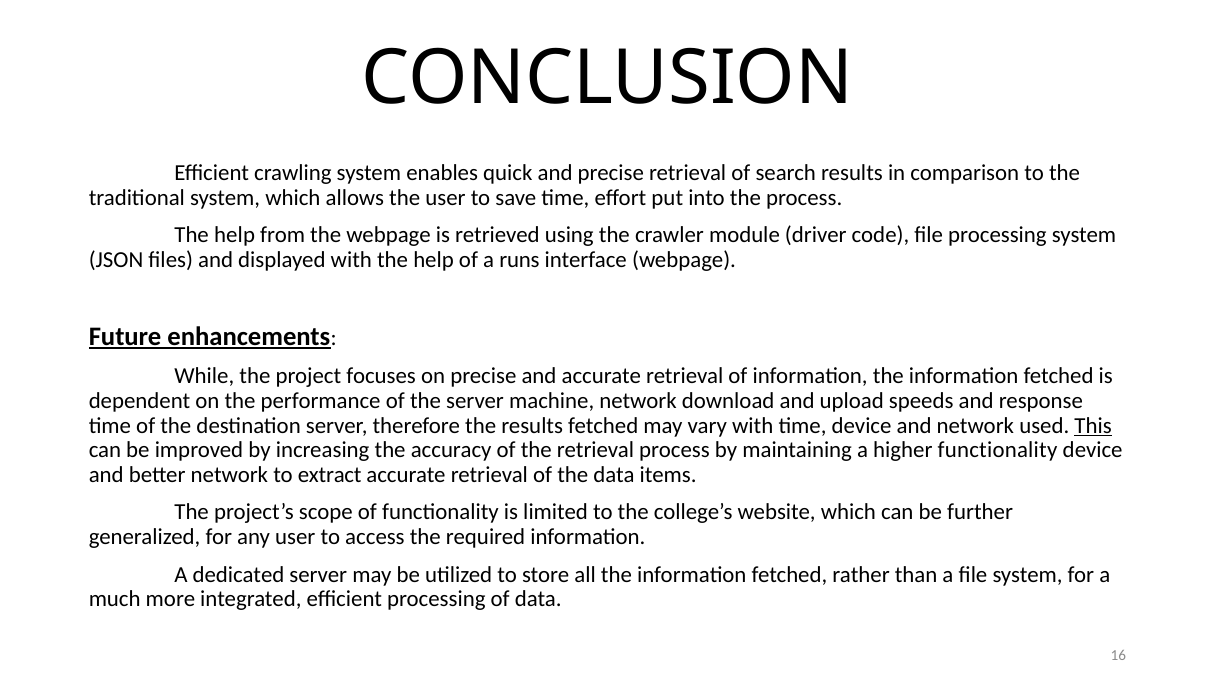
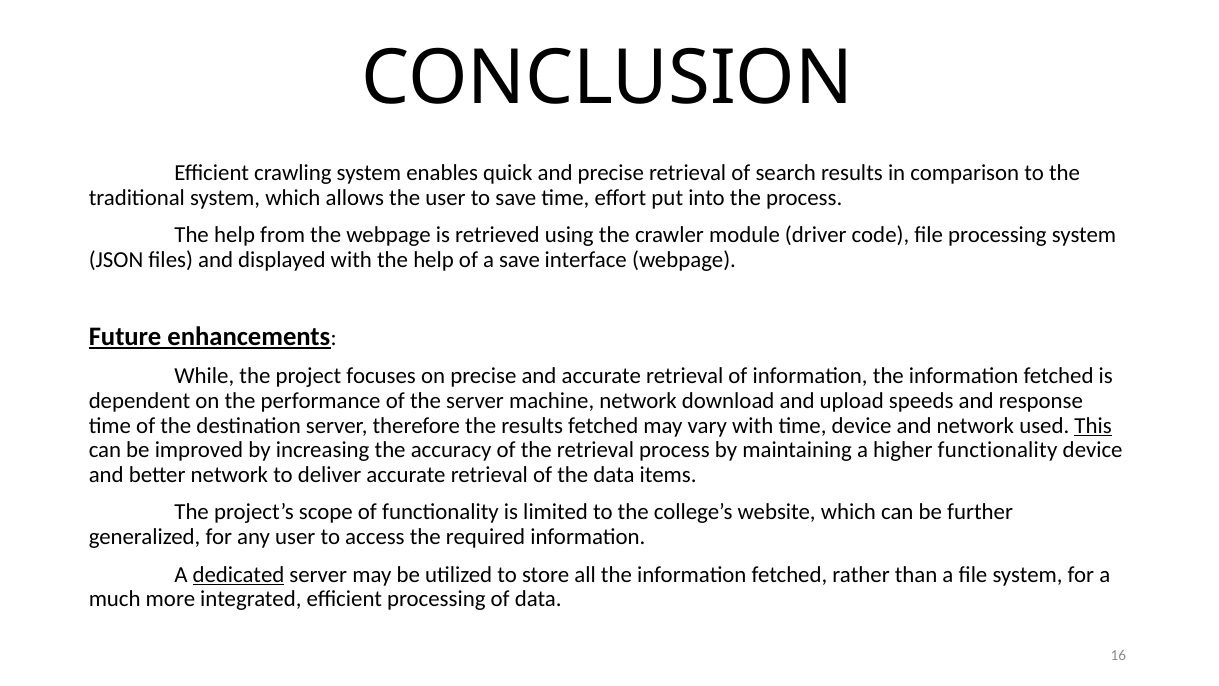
a runs: runs -> save (520, 260)
extract: extract -> deliver (330, 475)
dedicated underline: none -> present (239, 574)
